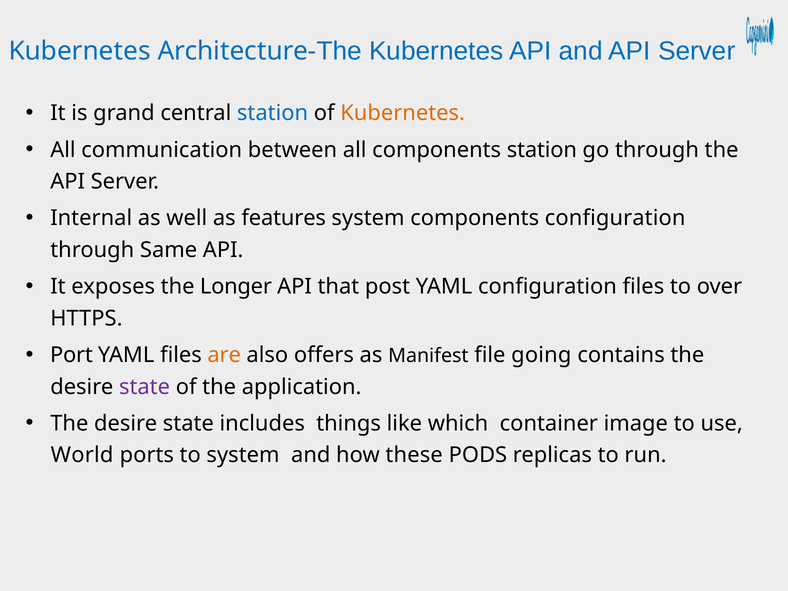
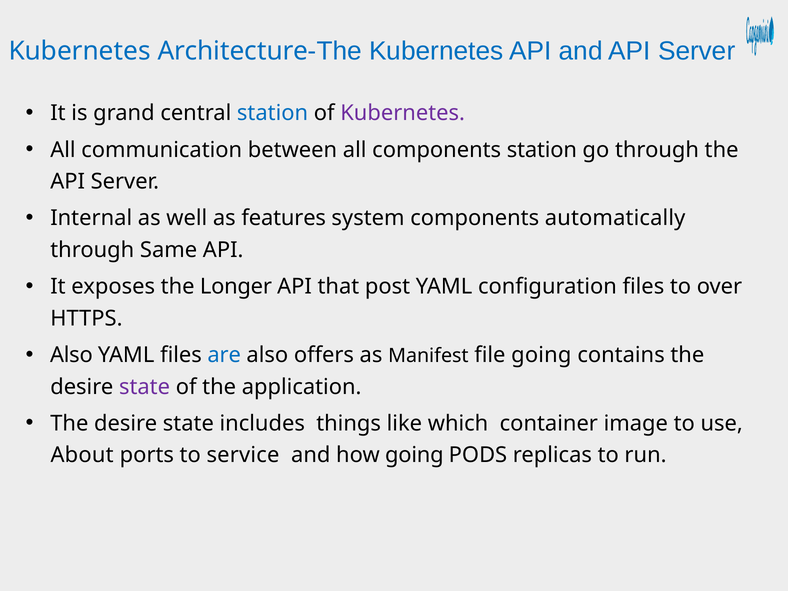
Kubernetes colour: orange -> purple (403, 113)
components configuration: configuration -> automatically (615, 218)
Port: Port -> Also (71, 355)
are colour: orange -> blue (224, 355)
World: World -> About (82, 455)
to system: system -> service (243, 455)
how these: these -> going (414, 455)
